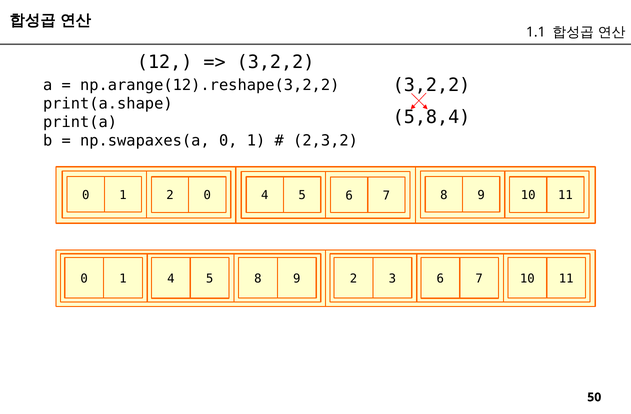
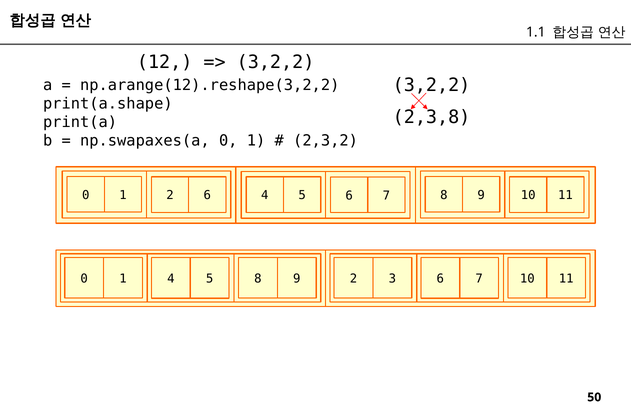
5,8,4: 5,8,4 -> 2,3,8 (432, 117)
2 0: 0 -> 6 (207, 196)
